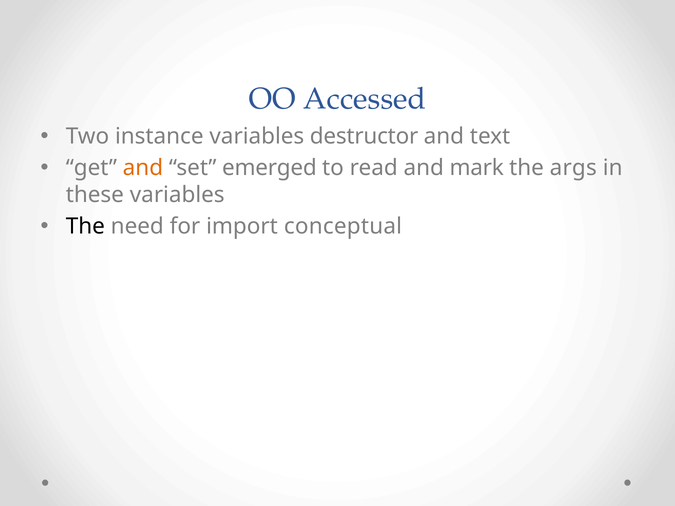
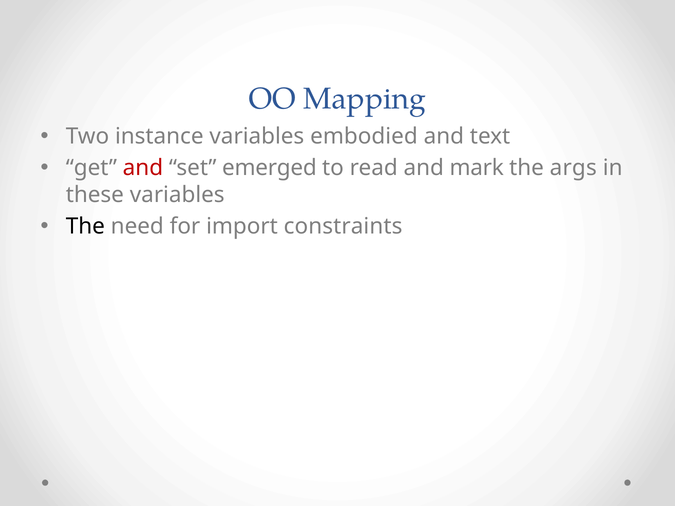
Accessed: Accessed -> Mapping (365, 99)
destructor: destructor -> embodied (364, 137)
and colour: orange -> red (143, 168)
conceptual: conceptual -> constraints (343, 227)
